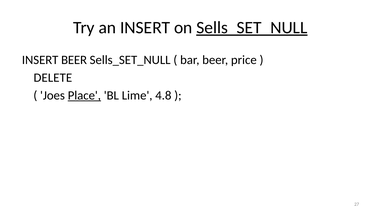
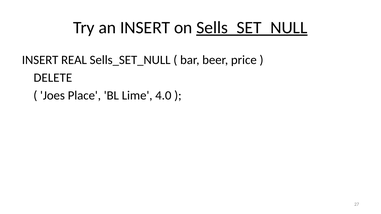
INSERT BEER: BEER -> REAL (74, 60)
Place underline: present -> none (84, 96)
4.8: 4.8 -> 4.0 (163, 96)
